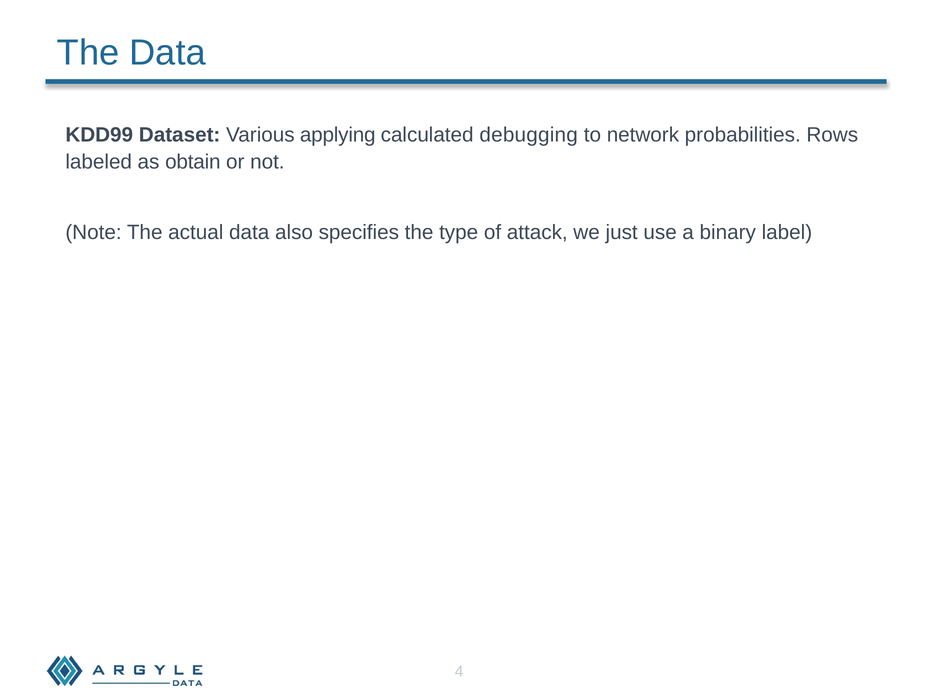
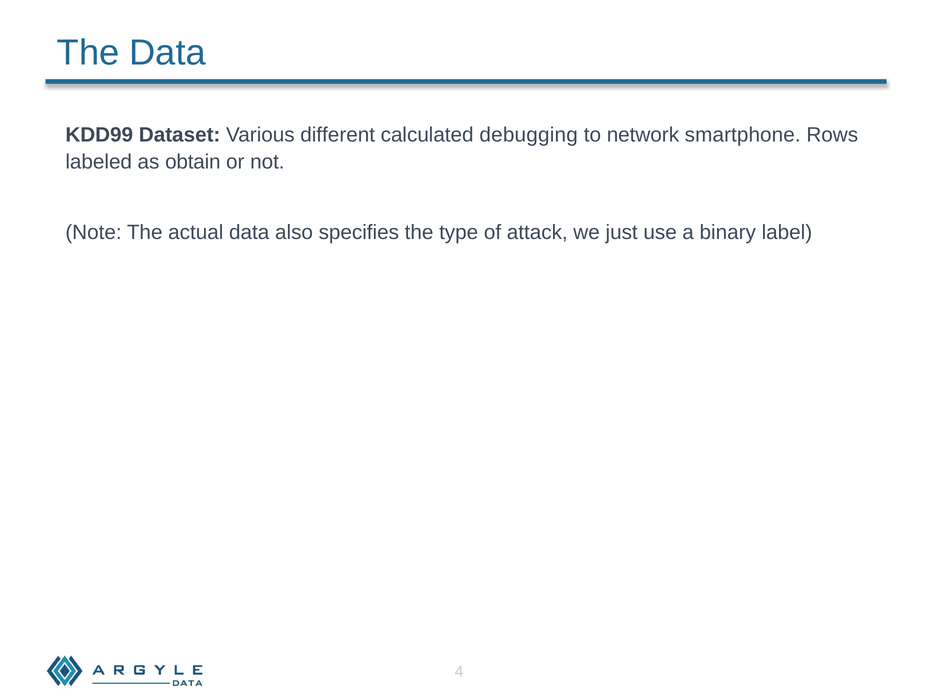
applying: applying -> different (338, 135)
probabilities: probabilities -> smartphone (743, 135)
